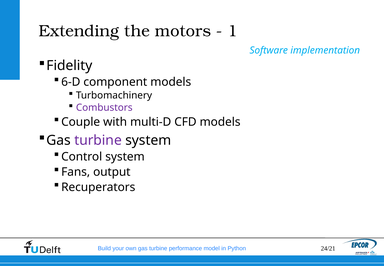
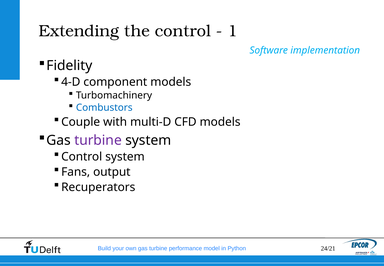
the motors: motors -> control (183, 31)
6-D: 6-D -> 4-D (71, 82)
Combustors colour: purple -> blue (104, 108)
